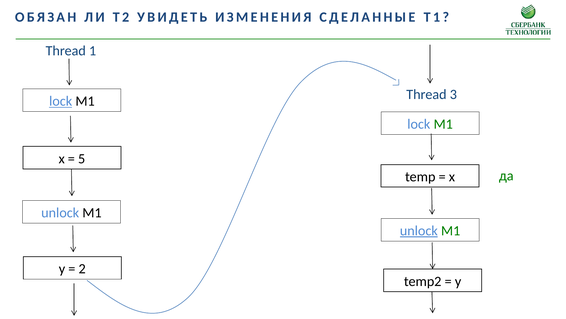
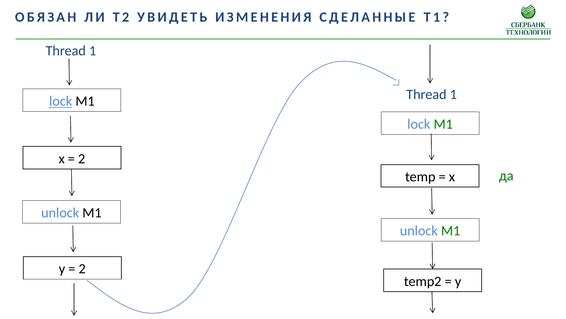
3: 3 -> 1 (453, 94)
5: 5 -> 2 (82, 158)
unlock underline: present -> none (419, 230)
